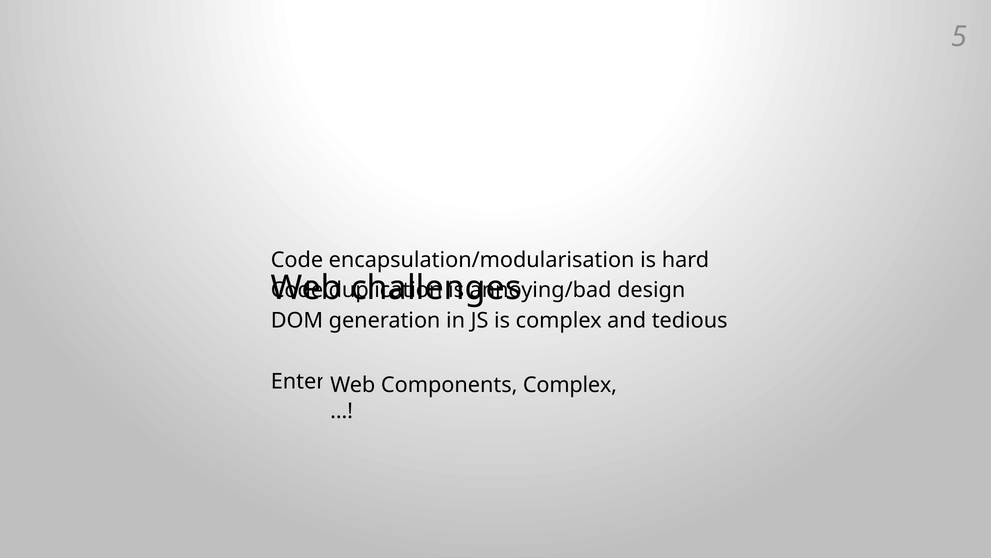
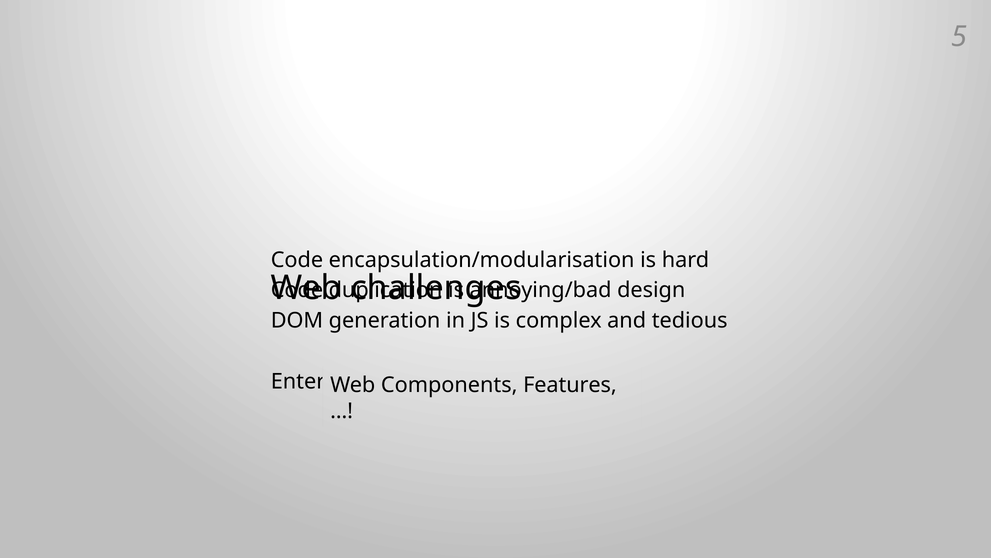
Complex: Complex -> Features (570, 385)
